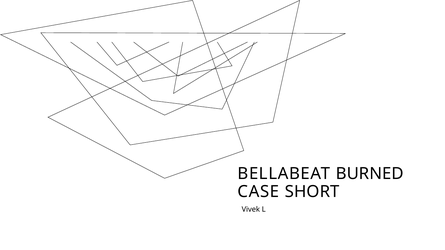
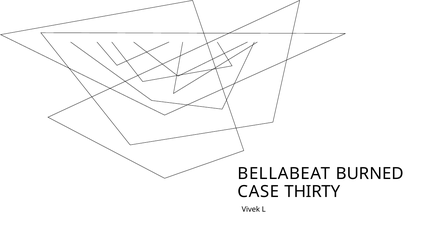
SHORT: SHORT -> THIRTY (312, 192)
